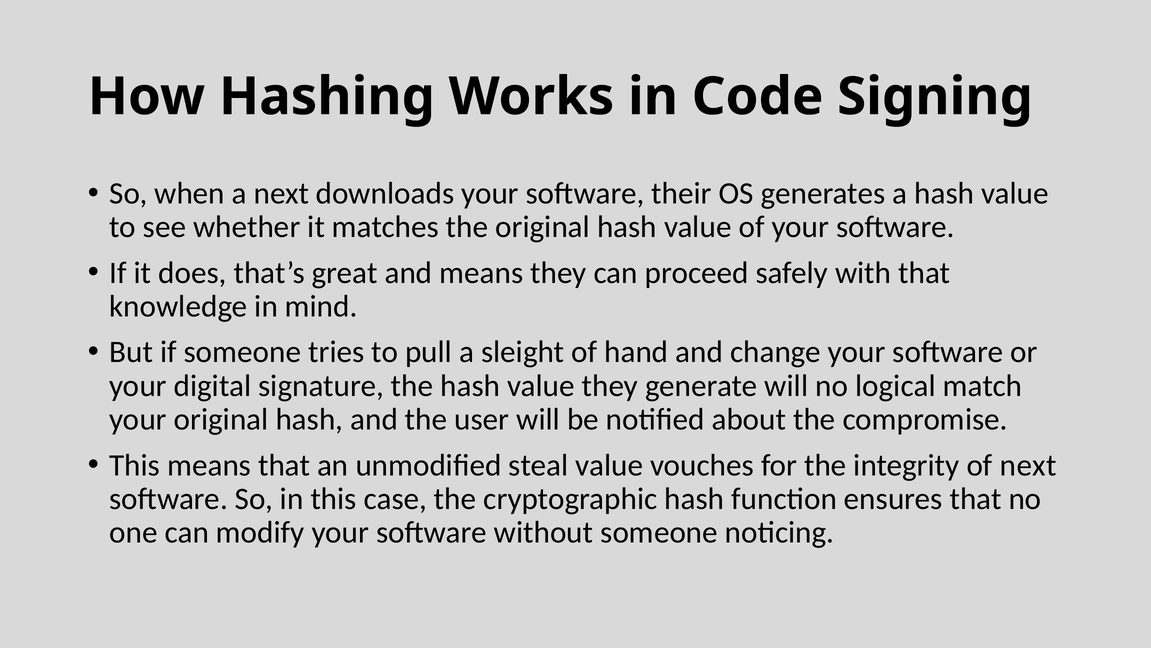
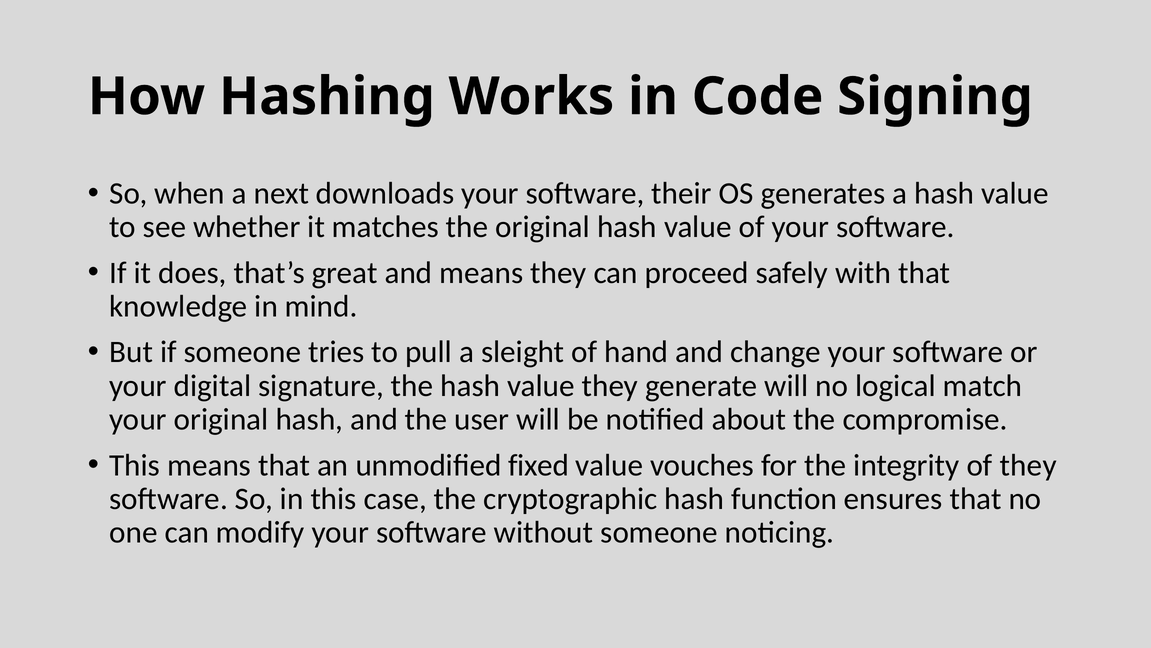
steal: steal -> fixed (539, 465)
of next: next -> they (1028, 465)
